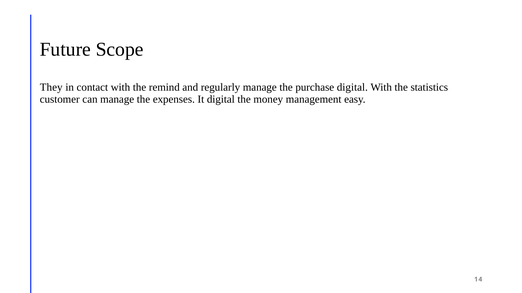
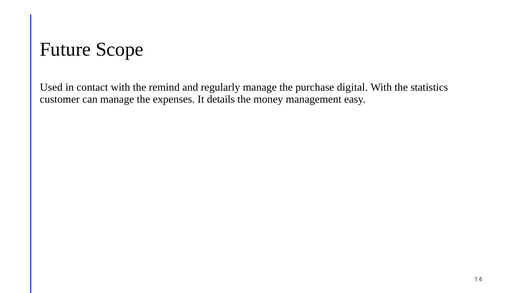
They: They -> Used (51, 88)
It digital: digital -> details (221, 99)
